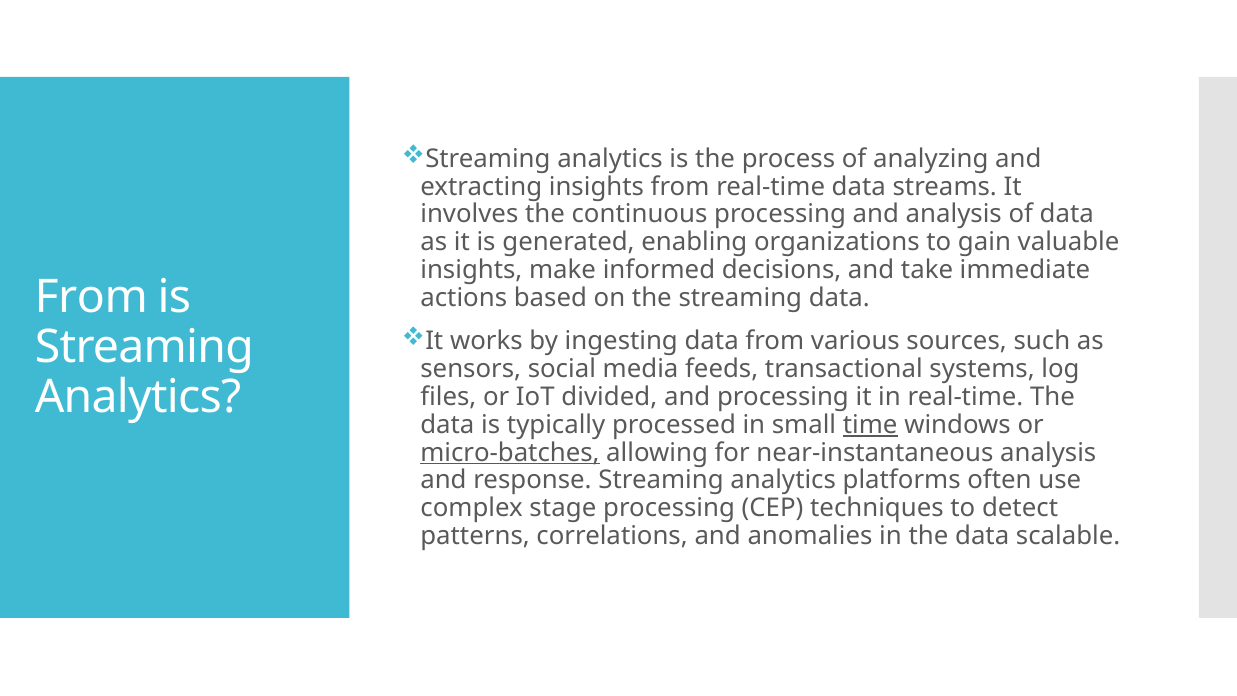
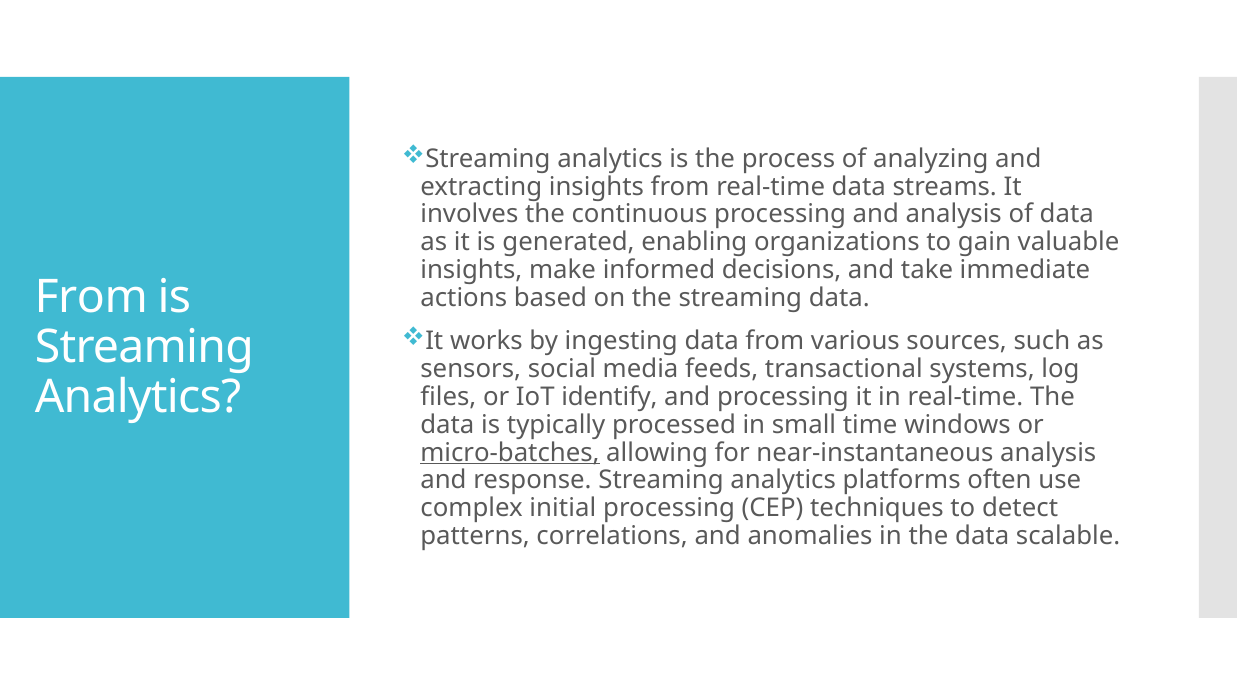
divided: divided -> identify (609, 397)
time underline: present -> none (870, 425)
stage: stage -> initial (563, 508)
